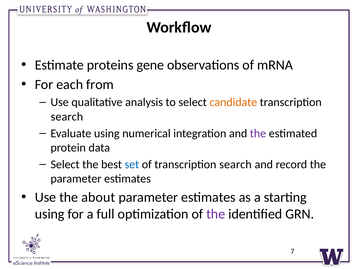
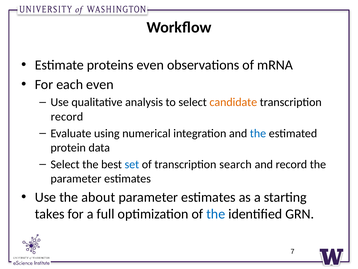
proteins gene: gene -> even (150, 65)
each from: from -> even (100, 84)
search: search -> record (67, 116)
the colour: purple -> blue (258, 133)
using: using -> takes (50, 214)
the colour: purple -> blue (216, 214)
